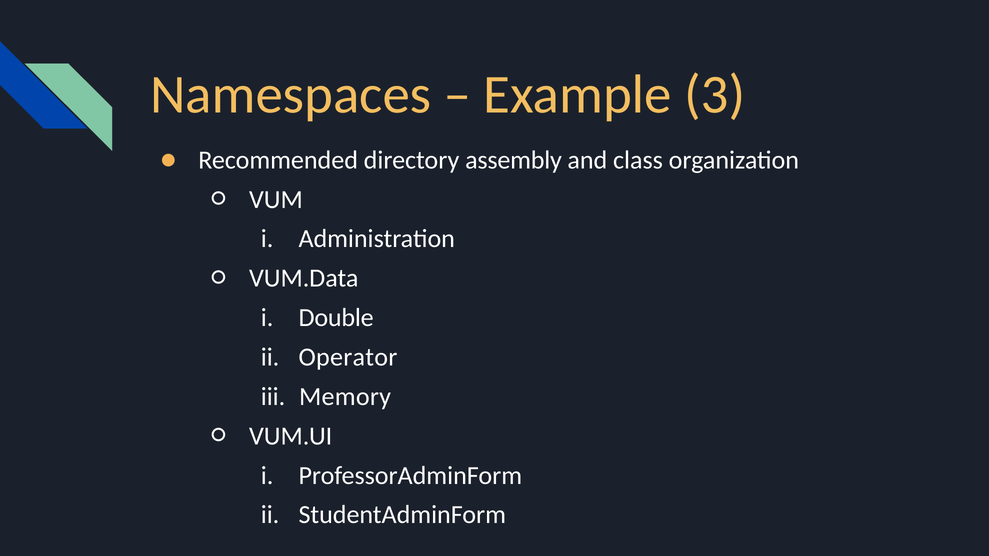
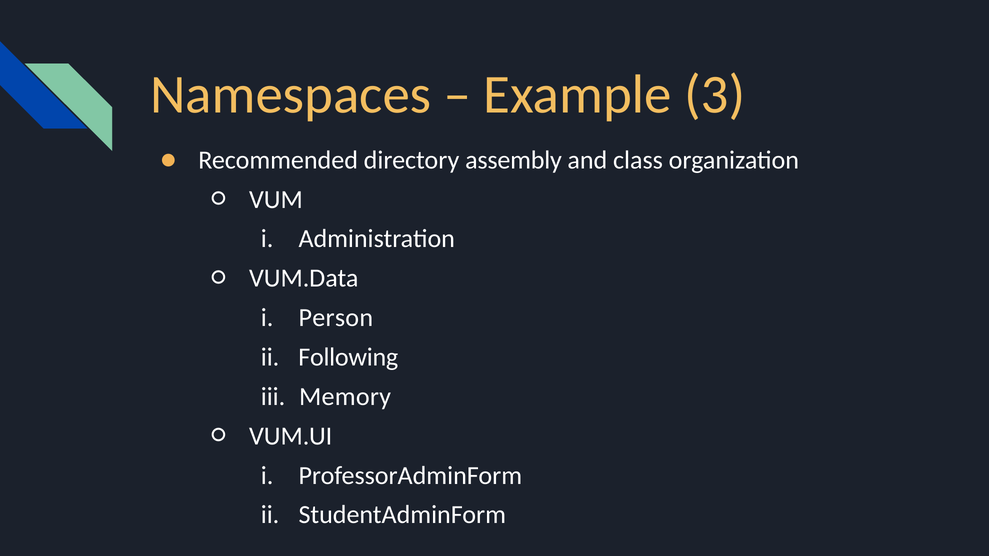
Double: Double -> Person (336, 318)
Operator: Operator -> Following (348, 357)
